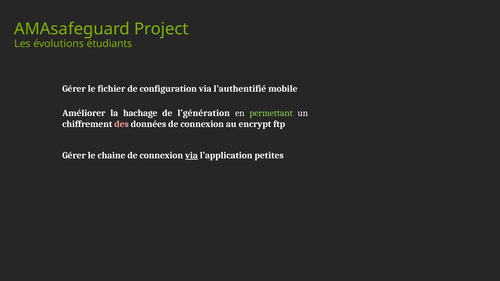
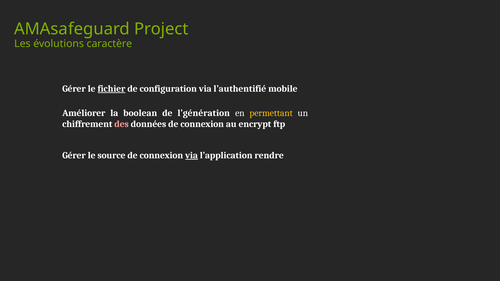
étudiants: étudiants -> caractère (109, 44)
fichier underline: none -> present (111, 89)
hachage: hachage -> boolean (140, 113)
permettant colour: light green -> yellow (271, 113)
chaine: chaine -> source (111, 155)
petites: petites -> rendre (269, 155)
